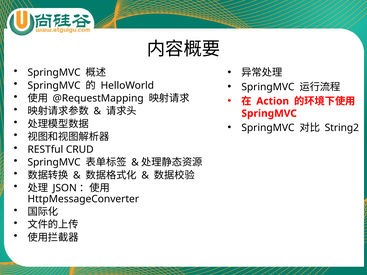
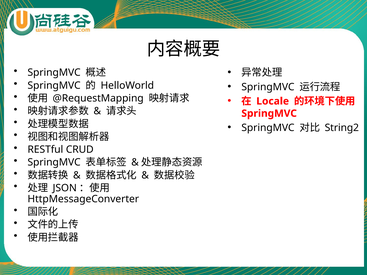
Action: Action -> Locale (273, 101)
